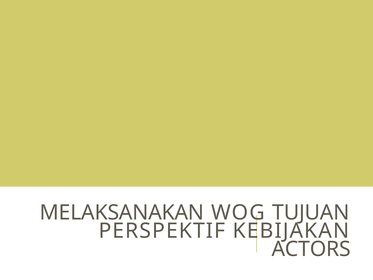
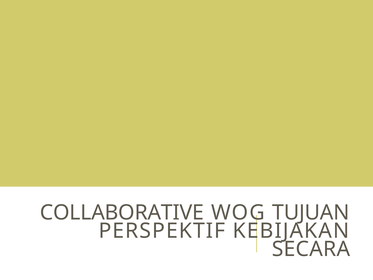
MELAKSANAKAN: MELAKSANAKAN -> COLLABORATIVE (122, 212)
ACTORS: ACTORS -> SECARA (311, 249)
